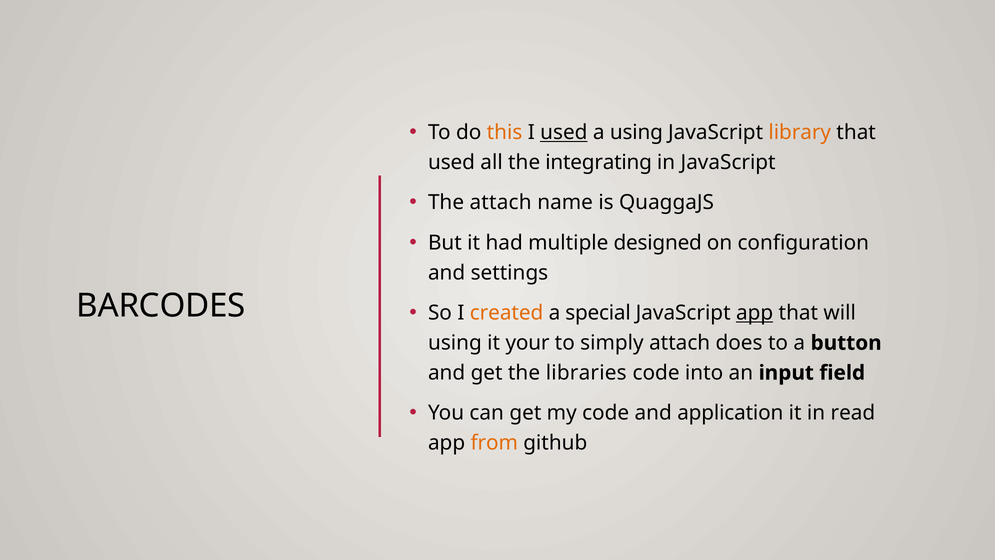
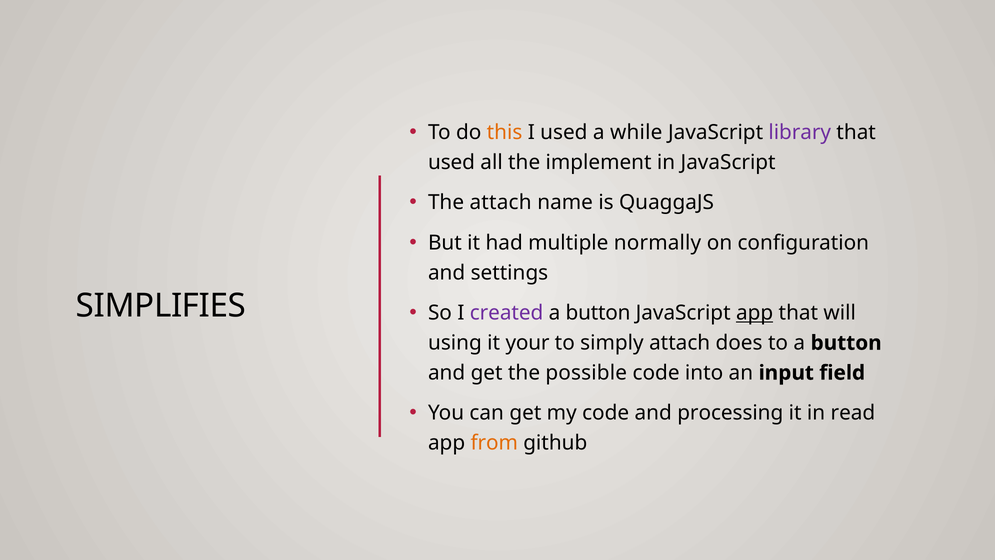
used underline: present -> none (564, 132)
a using: using -> while (636, 132)
library colour: orange -> purple (800, 132)
integrating: integrating -> implement (599, 162)
designed: designed -> normally (658, 243)
BARCODES: BARCODES -> SIMPLIFIES (161, 306)
created colour: orange -> purple (507, 313)
special: special -> button (598, 313)
libraries: libraries -> possible (586, 373)
application: application -> processing (730, 413)
